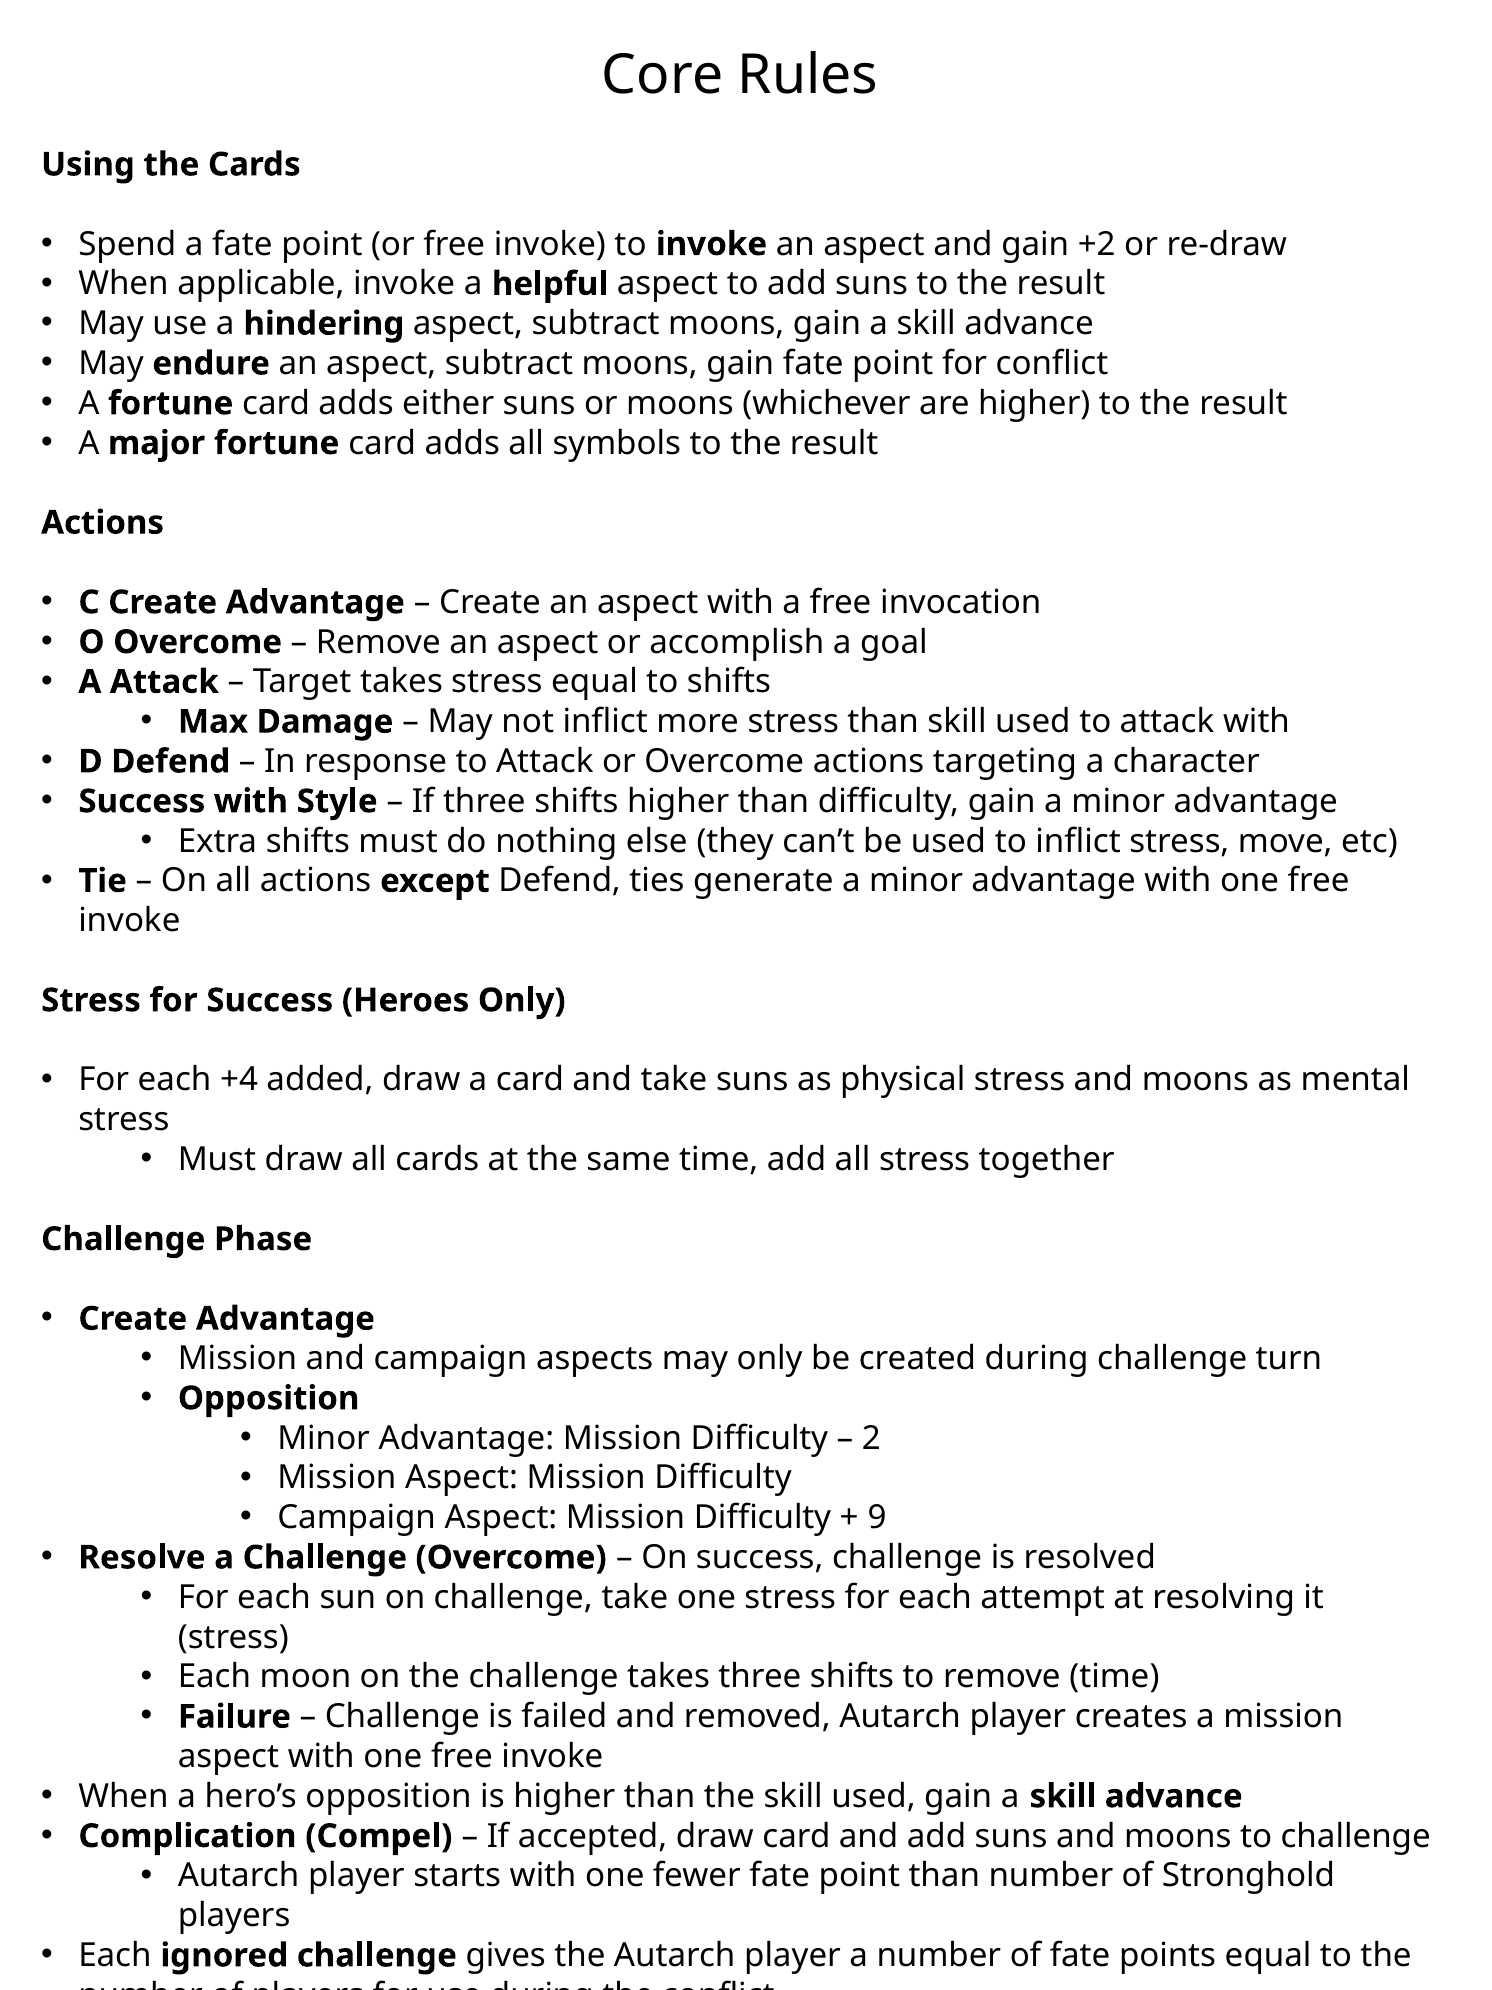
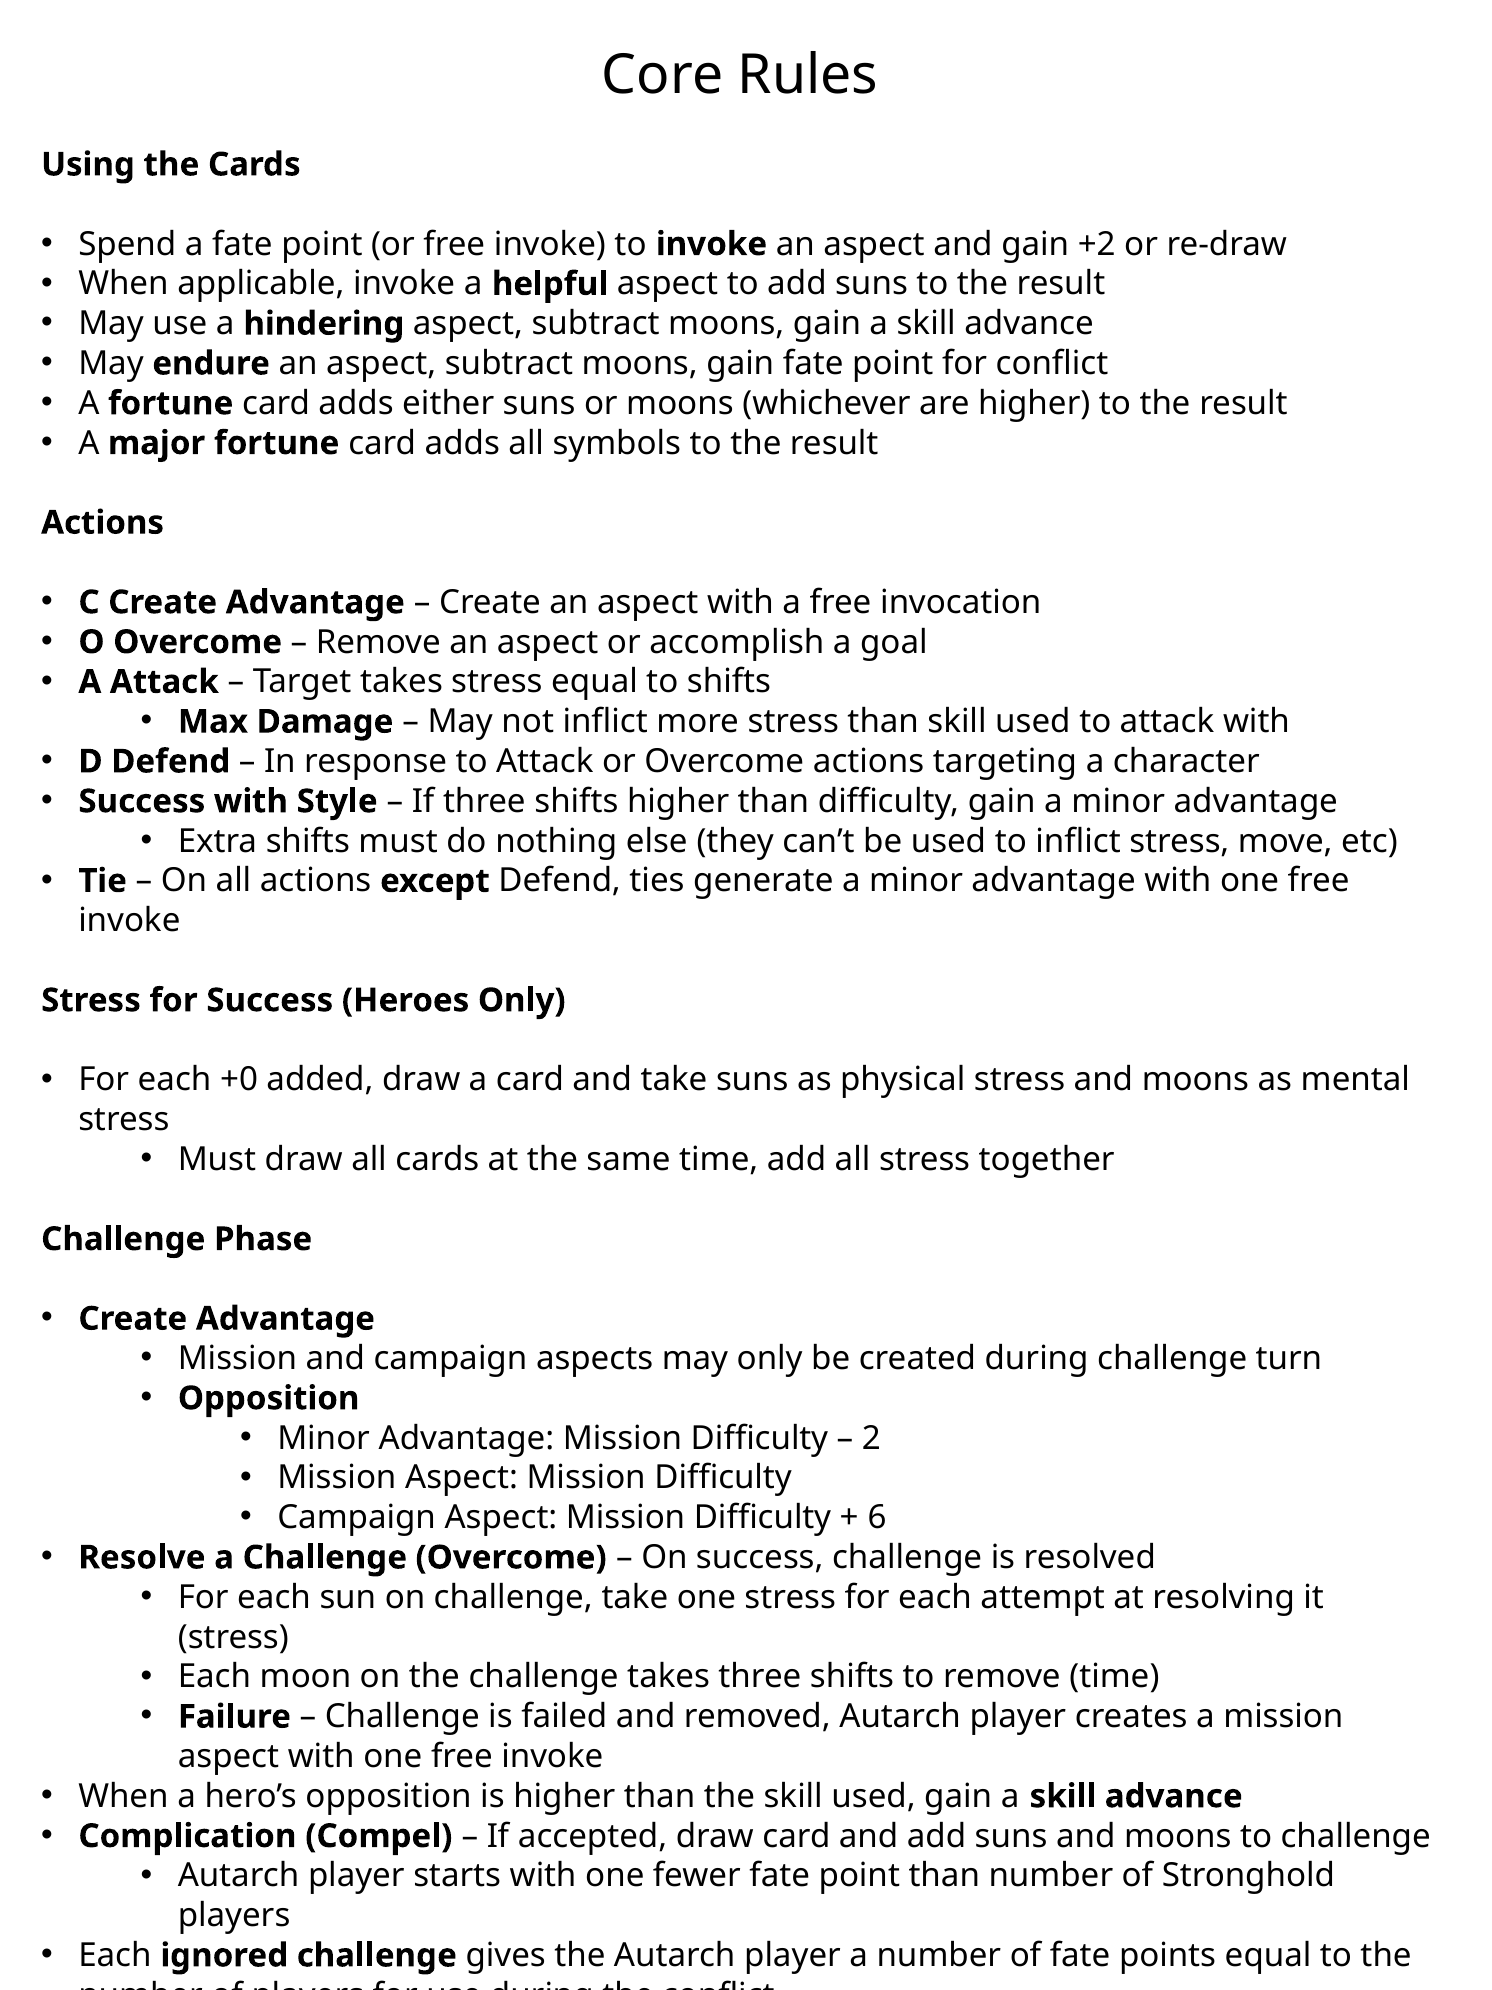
+4: +4 -> +0 (239, 1080)
9: 9 -> 6 (877, 1517)
